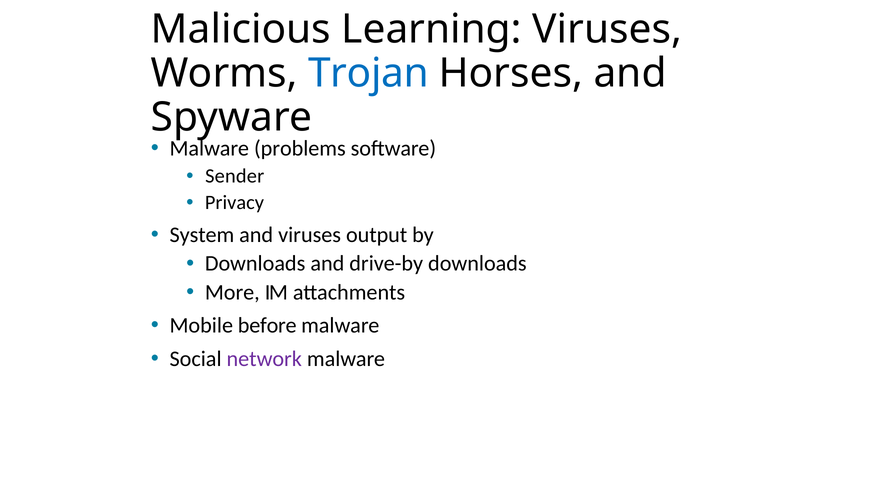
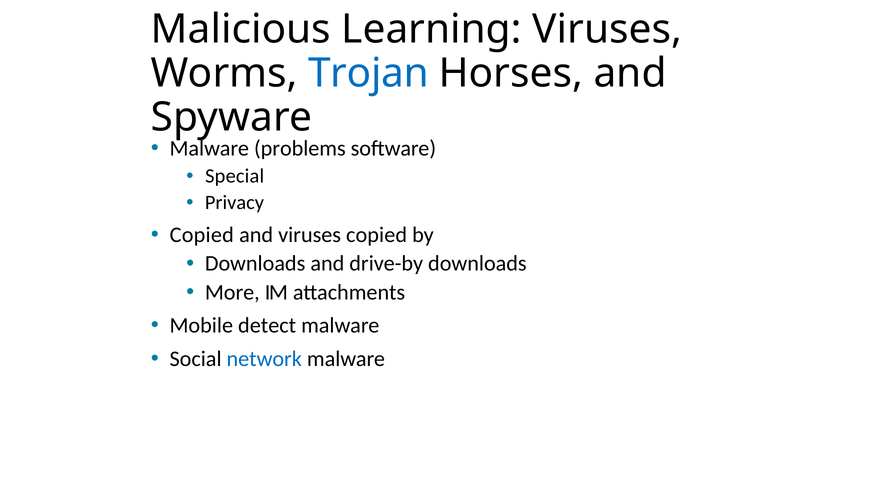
Sender: Sender -> Special (235, 176)
System: System -> Copied (202, 235)
viruses output: output -> copied (377, 235)
before: before -> detect (267, 325)
network colour: purple -> blue (264, 358)
